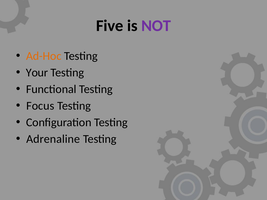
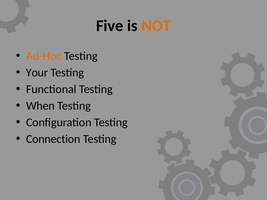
NOT colour: purple -> orange (156, 26)
Focus: Focus -> When (40, 106)
Adrenaline: Adrenaline -> Connection (53, 139)
